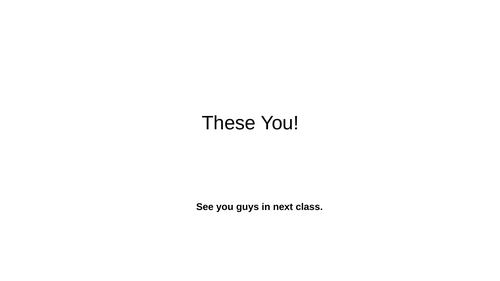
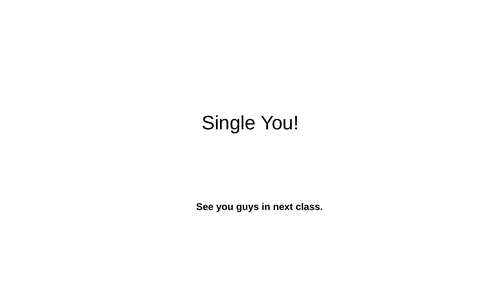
These: These -> Single (229, 123)
